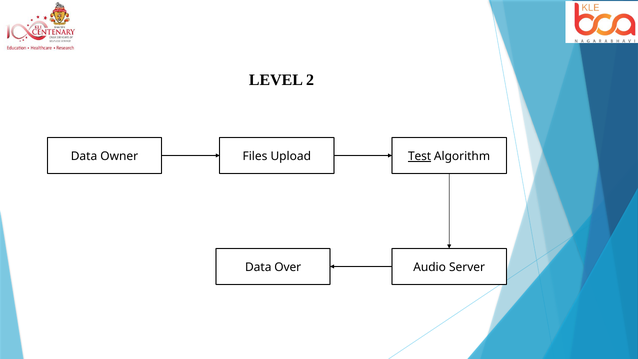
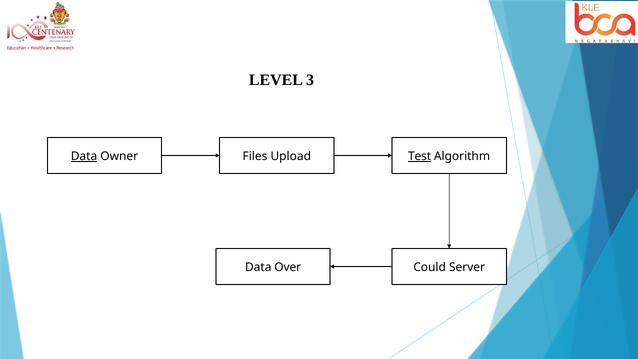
2: 2 -> 3 (310, 80)
Data underline: none -> present (84, 156)
Audio: Audio -> Could (430, 267)
